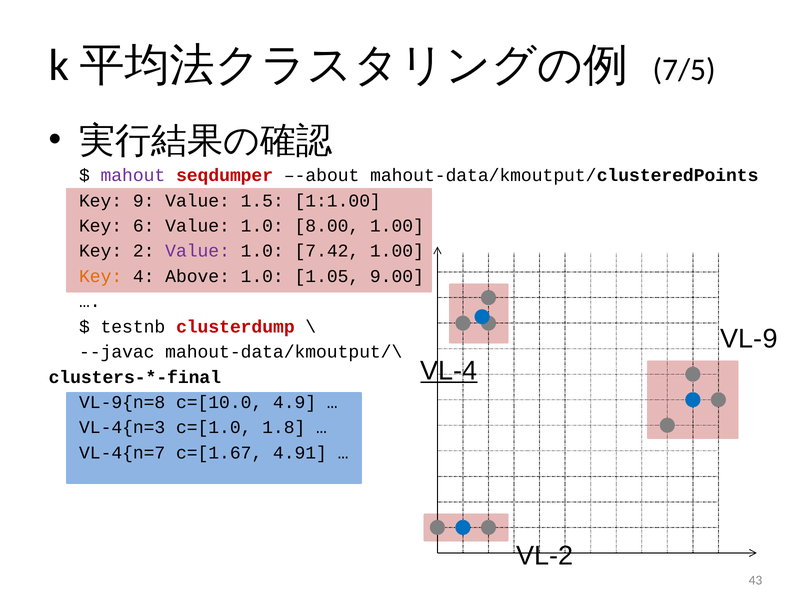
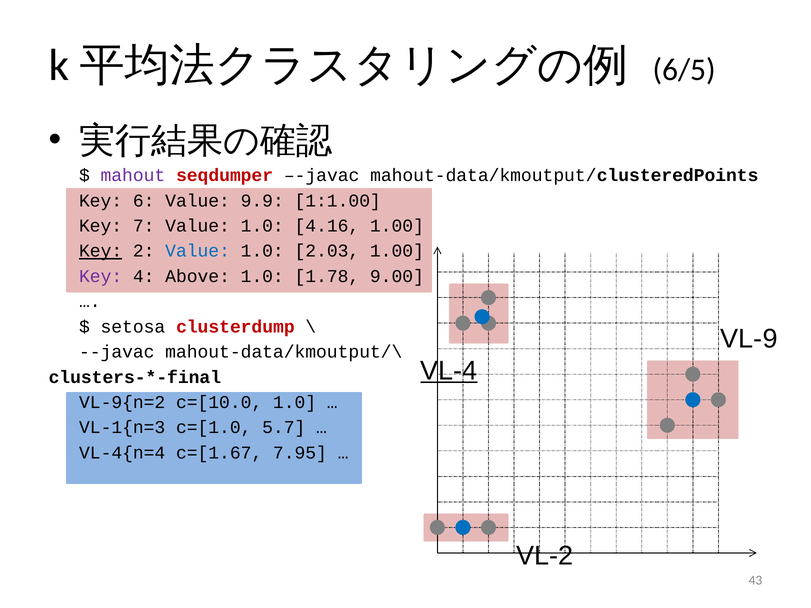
7/5: 7/5 -> 6/5 (684, 70)
–-about: –-about -> –-javac (322, 175)
9: 9 -> 6 (144, 201)
1.5: 1.5 -> 9.9 (262, 201)
6: 6 -> 7 (144, 226)
8.00: 8.00 -> 4.16 (327, 226)
Key underline: none -> present (101, 251)
Value colour: purple -> blue (198, 251)
7.42: 7.42 -> 2.03 (327, 251)
Key colour: orange -> purple (101, 276)
1.05: 1.05 -> 1.78 (327, 276)
testnb: testnb -> setosa (133, 327)
VL-9{n=8: VL-9{n=8 -> VL-9{n=2 (122, 402)
c=[10.0 4.9: 4.9 -> 1.0 (295, 402)
VL-4{n=3: VL-4{n=3 -> VL-1{n=3 (122, 428)
1.8: 1.8 -> 5.7 (284, 428)
VL-4{n=7: VL-4{n=7 -> VL-4{n=4 (122, 453)
4.91: 4.91 -> 7.95 (300, 453)
